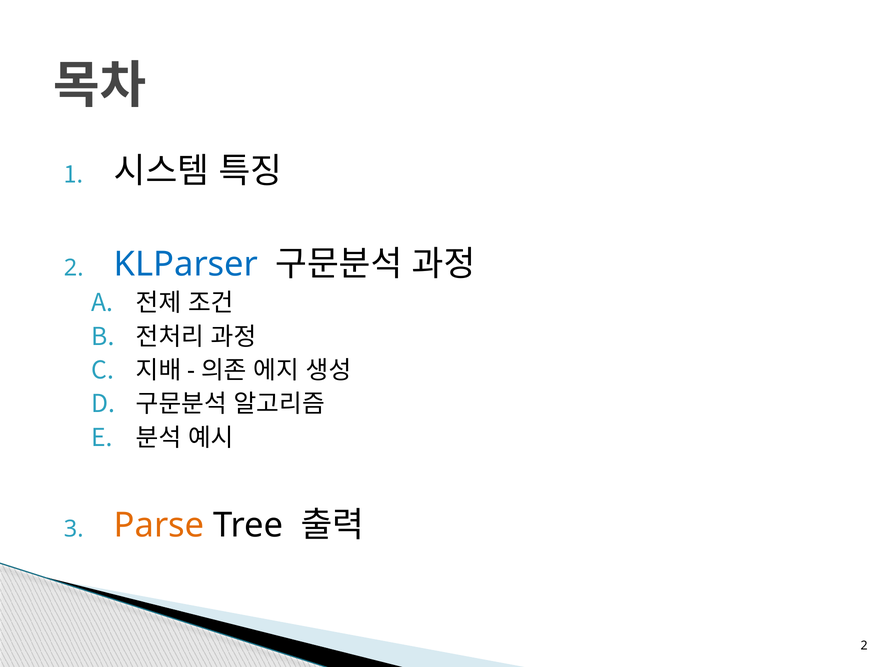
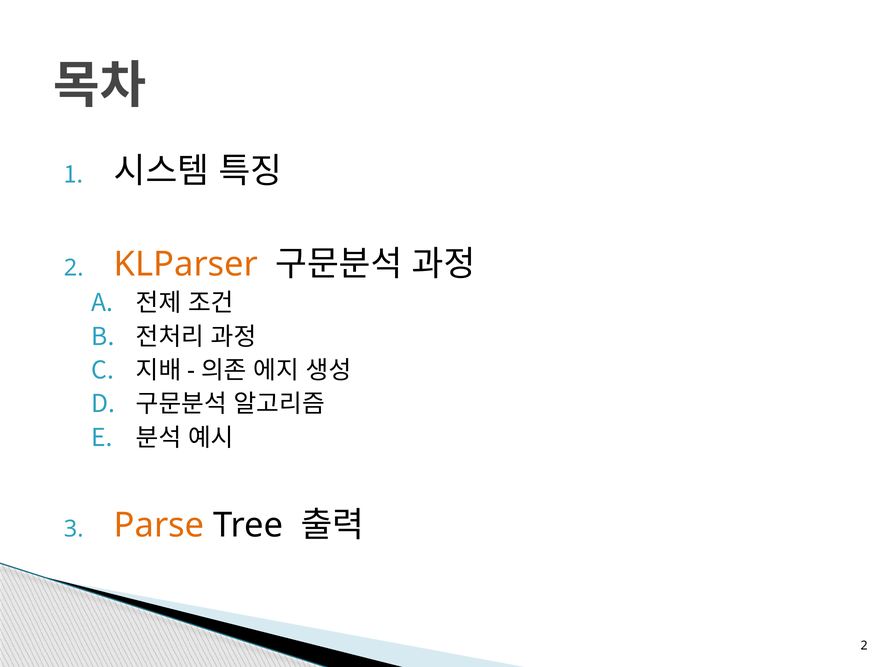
KLParser colour: blue -> orange (186, 264)
